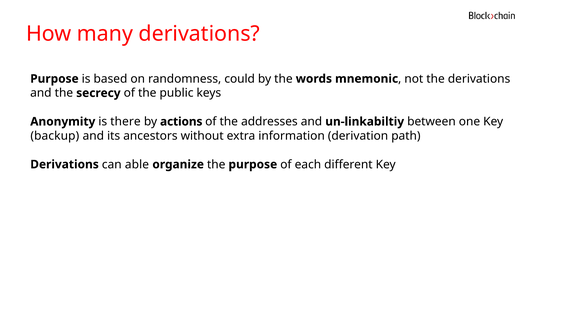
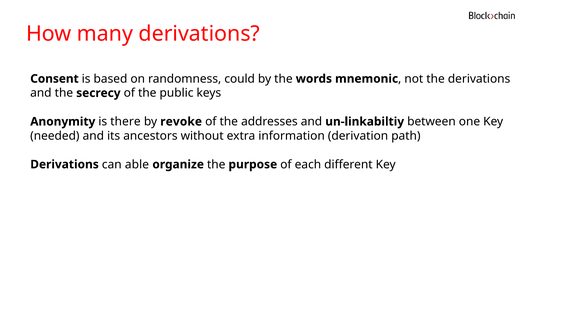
Purpose: Purpose -> Consent (54, 79)
actions: actions -> revoke (181, 122)
backup: backup -> needed (55, 136)
